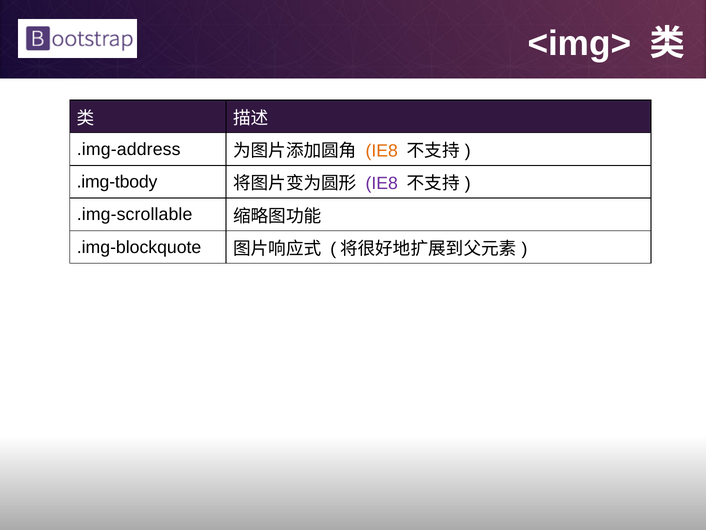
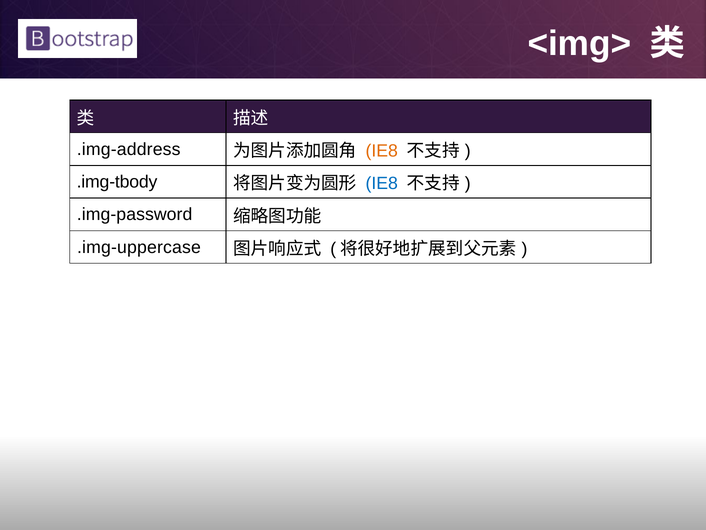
IE8 colour: purple -> blue (382, 183)
.img-scrollable: .img-scrollable -> .img-password (135, 214)
.img-blockquote: .img-blockquote -> .img-uppercase (139, 247)
